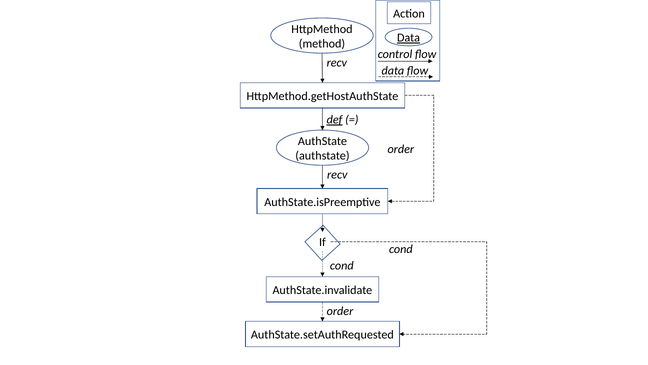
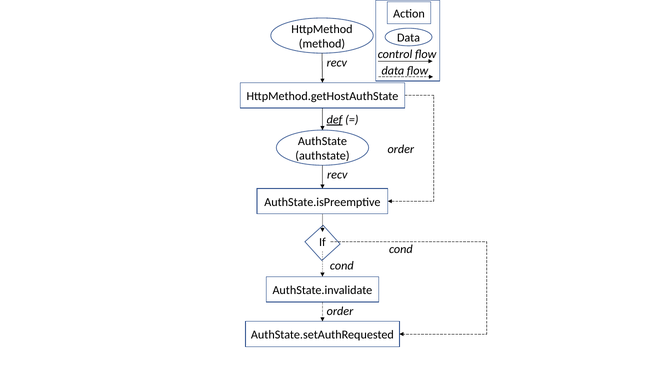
Data underline: present -> none (409, 38)
